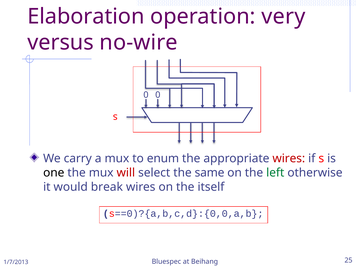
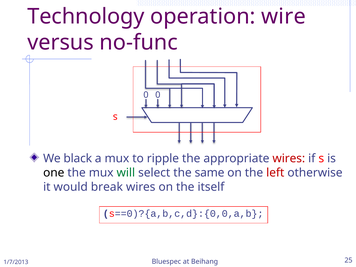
Elaboration: Elaboration -> Technology (86, 16)
very: very -> wire (283, 16)
no-wire: no-wire -> no-func (139, 43)
carry: carry -> black (78, 158)
enum: enum -> ripple (163, 158)
will colour: red -> green (126, 173)
left colour: green -> red (275, 173)
